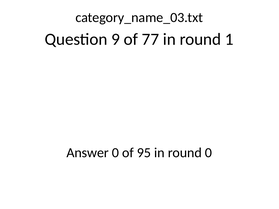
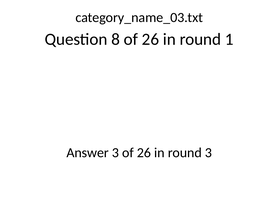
9: 9 -> 8 (116, 39)
77: 77 -> 26 (150, 39)
Answer 0: 0 -> 3 (115, 153)
95: 95 -> 26 (144, 153)
round 0: 0 -> 3 (208, 153)
